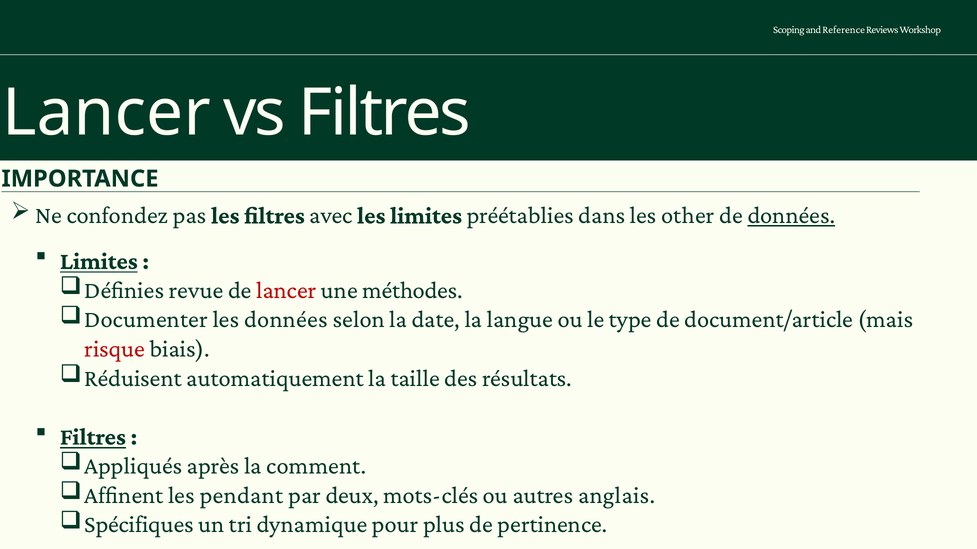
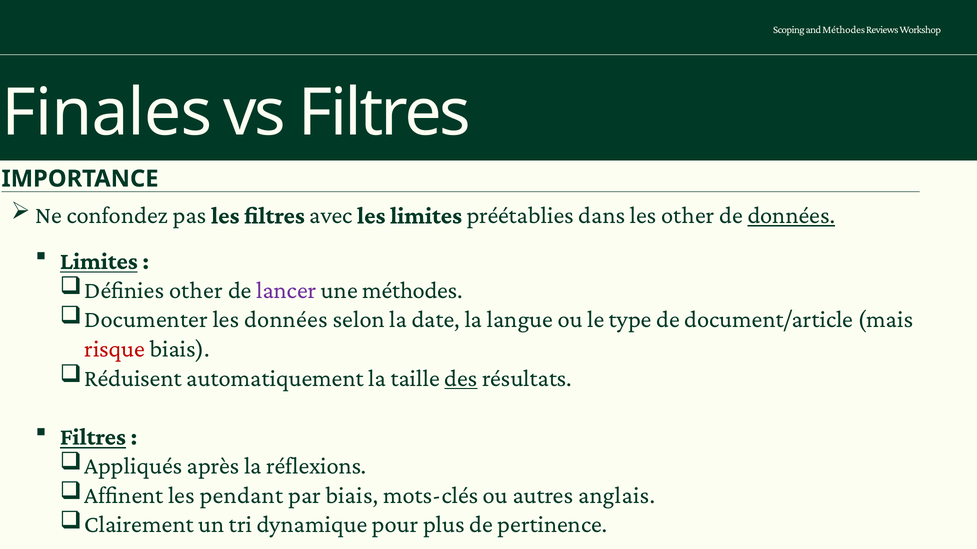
and Reference: Reference -> Méthodes (844, 30)
Lancer: Lancer -> Finales (107, 113)
Définies revue: revue -> other (196, 290)
lancer colour: red -> purple (286, 290)
des underline: none -> present (461, 378)
comment: comment -> réflexions (316, 466)
par deux: deux -> biais (352, 496)
Spécifiques: Spécifiques -> Clairement (139, 525)
